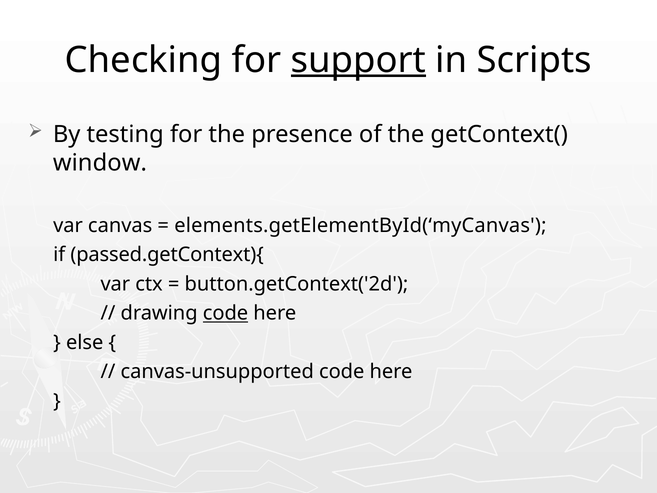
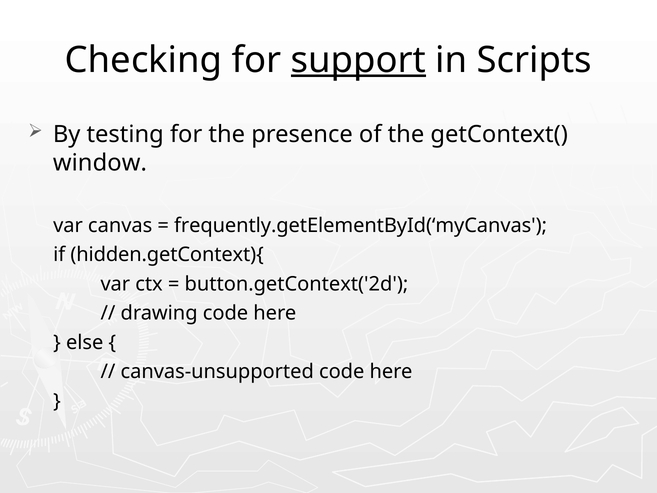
elements.getElementById(‘myCanvas: elements.getElementById(‘myCanvas -> frequently.getElementById(‘myCanvas (361, 225)
passed.getContext){: passed.getContext){ -> hidden.getContext){ (167, 255)
code underline: present -> none (226, 313)
